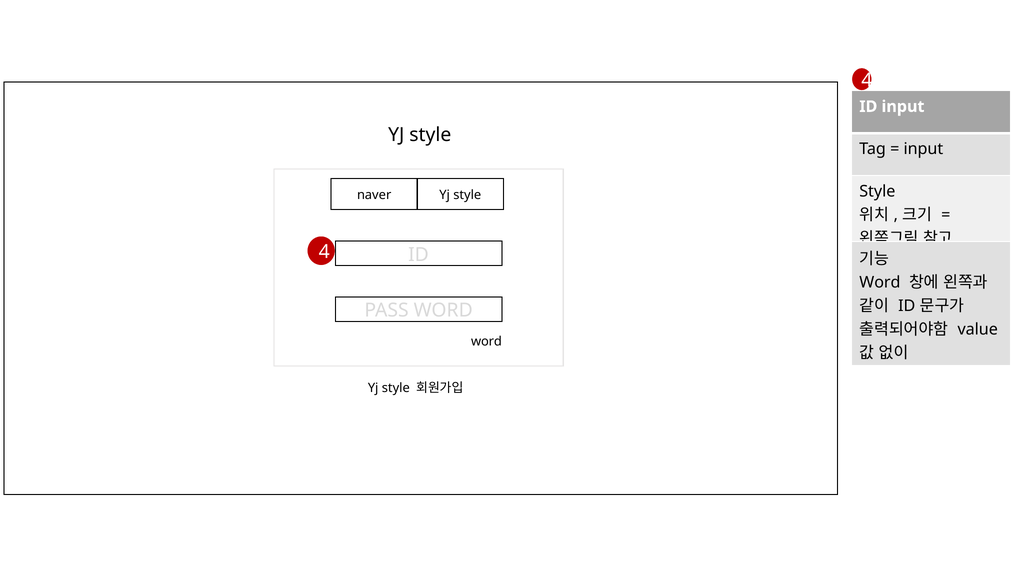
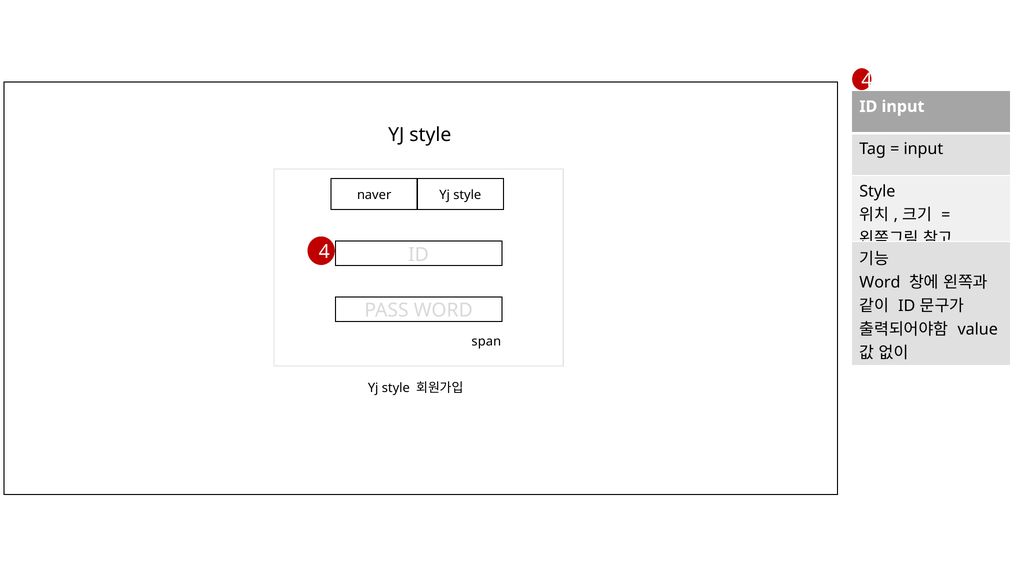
word: word -> span (486, 341)
